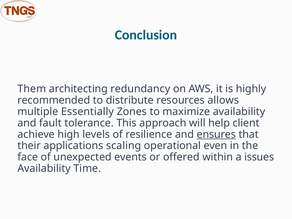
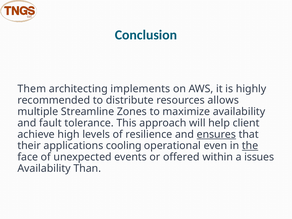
redundancy: redundancy -> implements (140, 89)
Essentially: Essentially -> Streamline (88, 112)
scaling: scaling -> cooling (124, 146)
the underline: none -> present (250, 146)
Time: Time -> Than (87, 168)
